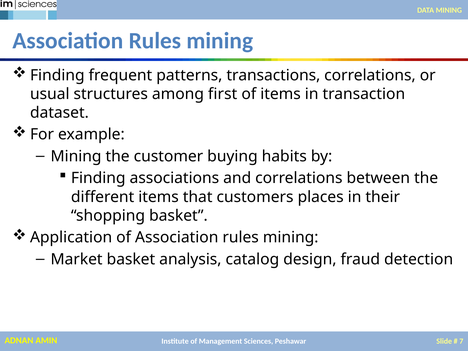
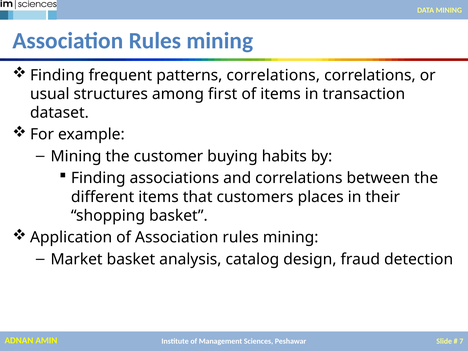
patterns transactions: transactions -> correlations (273, 75)
